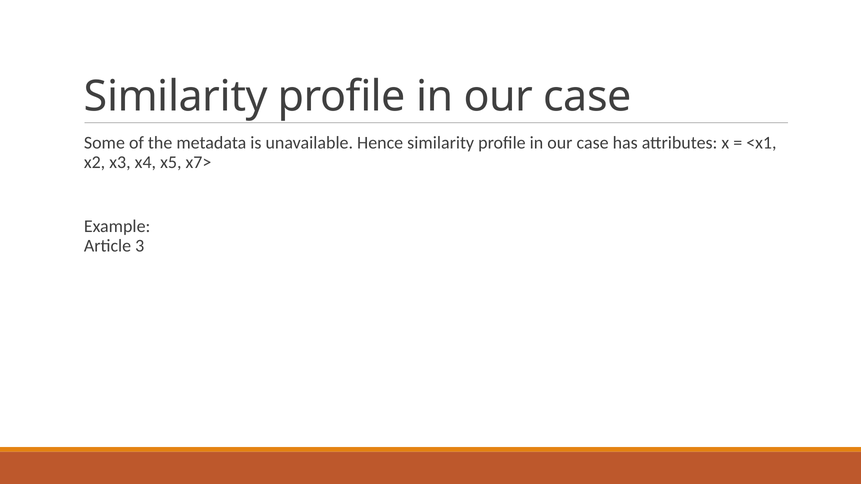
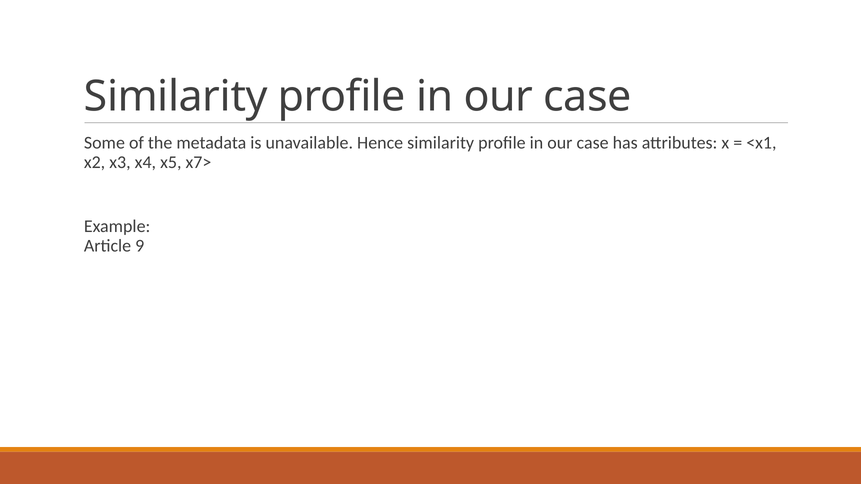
3: 3 -> 9 (140, 246)
